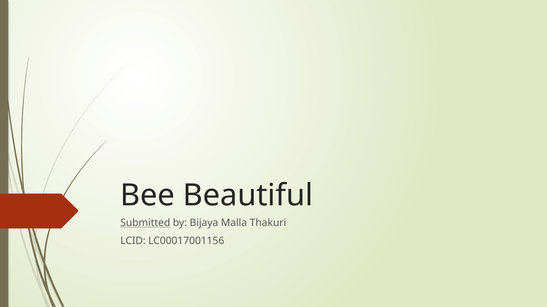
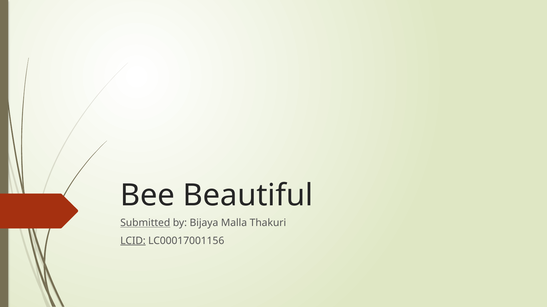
LCID underline: none -> present (133, 241)
